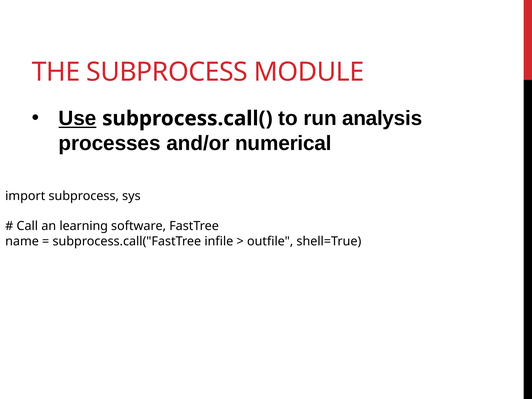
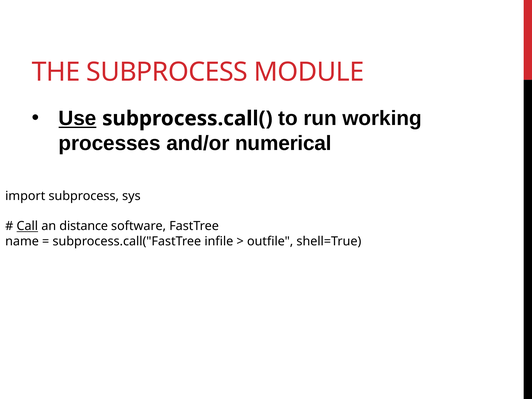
analysis: analysis -> working (382, 118)
Call underline: none -> present (27, 226)
learning: learning -> distance (84, 226)
